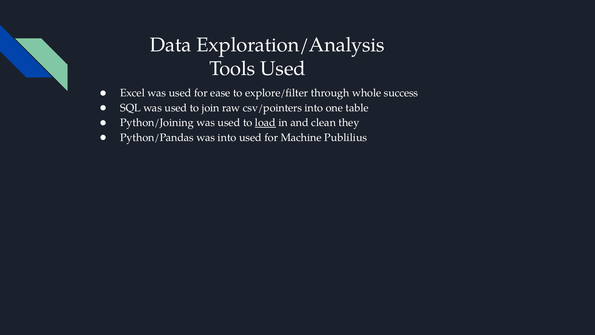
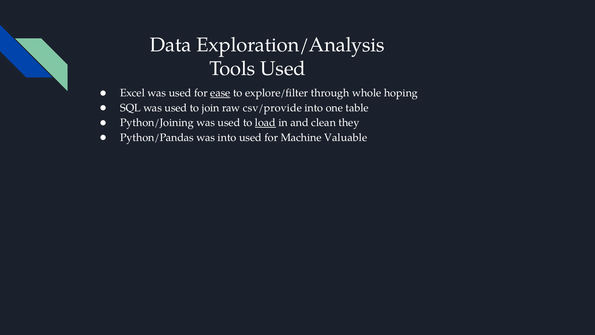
ease underline: none -> present (220, 93)
success: success -> hoping (401, 93)
csv/pointers: csv/pointers -> csv/provide (272, 108)
Publilius: Publilius -> Valuable (346, 137)
